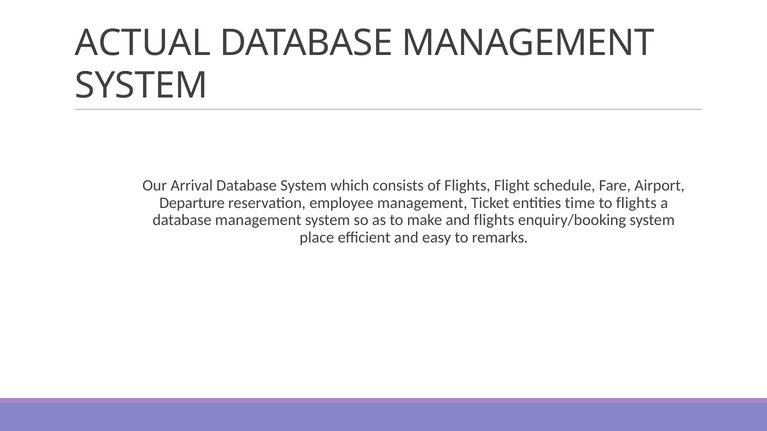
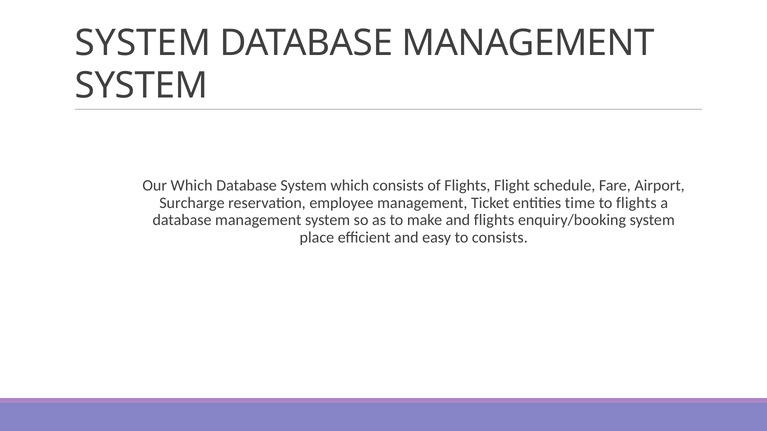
ACTUAL: ACTUAL -> SYSTEM (143, 43)
Our Arrival: Arrival -> Which (192, 186)
Departure: Departure -> Surcharge (192, 203)
to remarks: remarks -> consists (500, 238)
